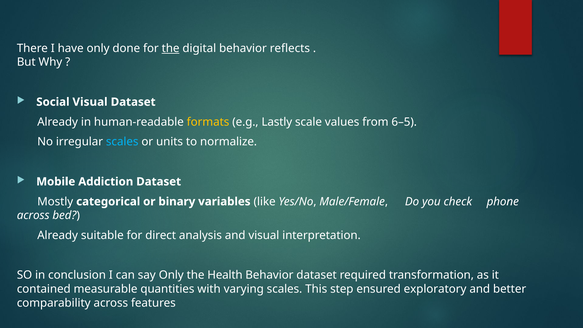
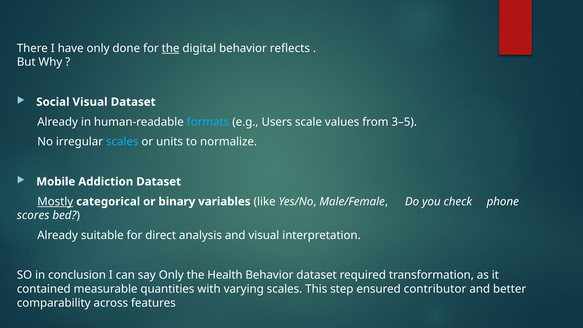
formats colour: yellow -> light blue (208, 122)
Lastly: Lastly -> Users (277, 122)
6–5: 6–5 -> 3–5 (404, 122)
Mostly underline: none -> present (55, 202)
across: across -> scores (33, 215)
exploratory: exploratory -> contributor (435, 289)
